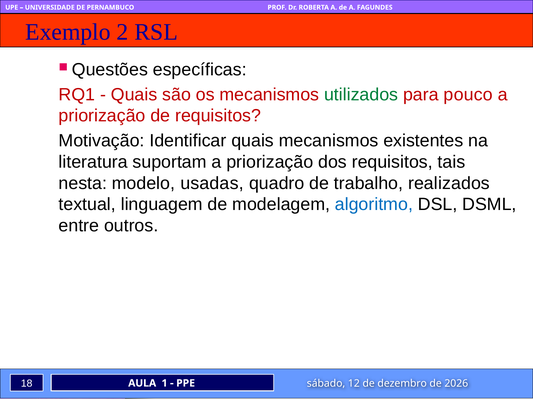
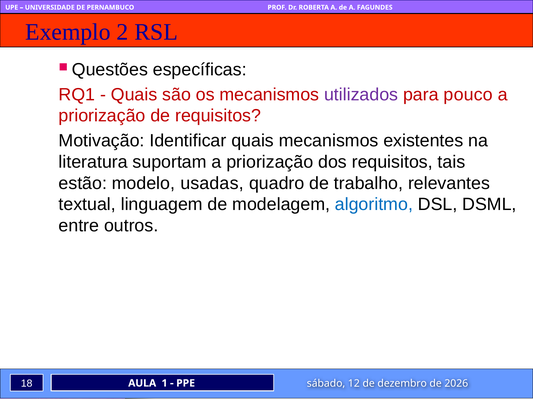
utilizados colour: green -> purple (361, 95)
nesta: nesta -> estão (83, 184)
realizados: realizados -> relevantes (449, 184)
